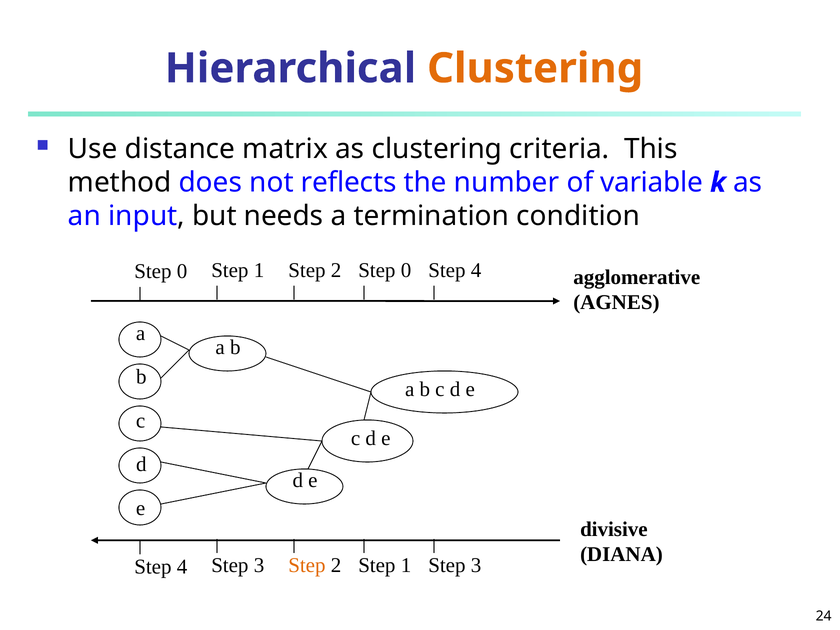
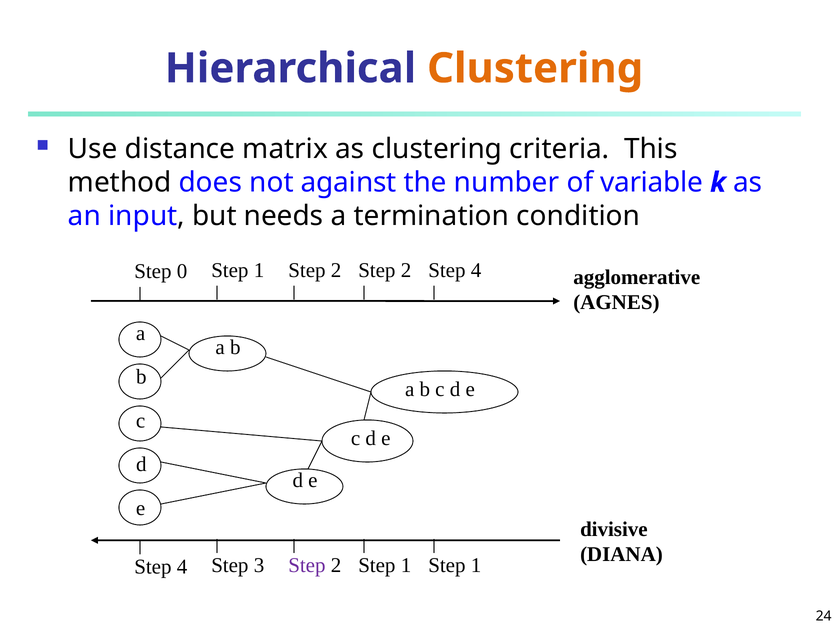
reflects: reflects -> against (349, 183)
2 Step 0: 0 -> 2 (406, 270)
Step colour: orange -> purple (307, 565)
1 Step 3: 3 -> 1 (476, 565)
